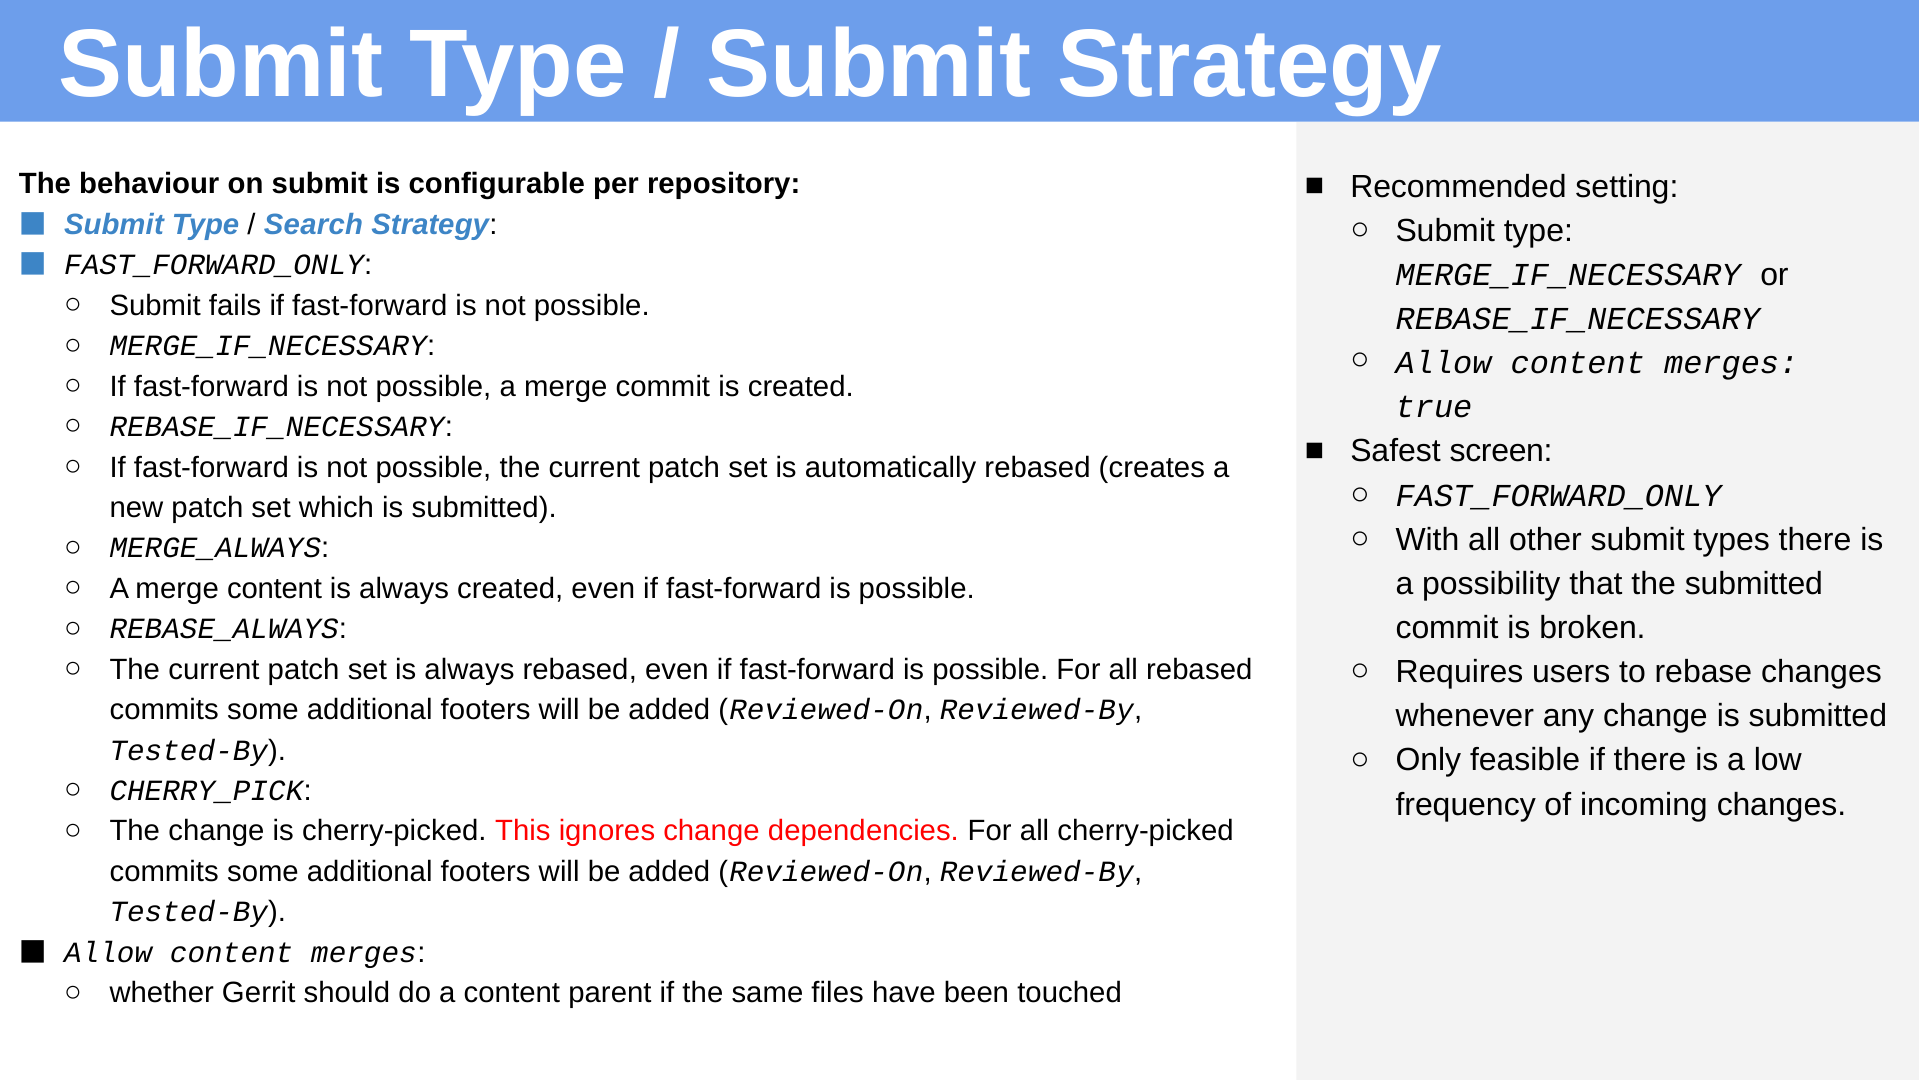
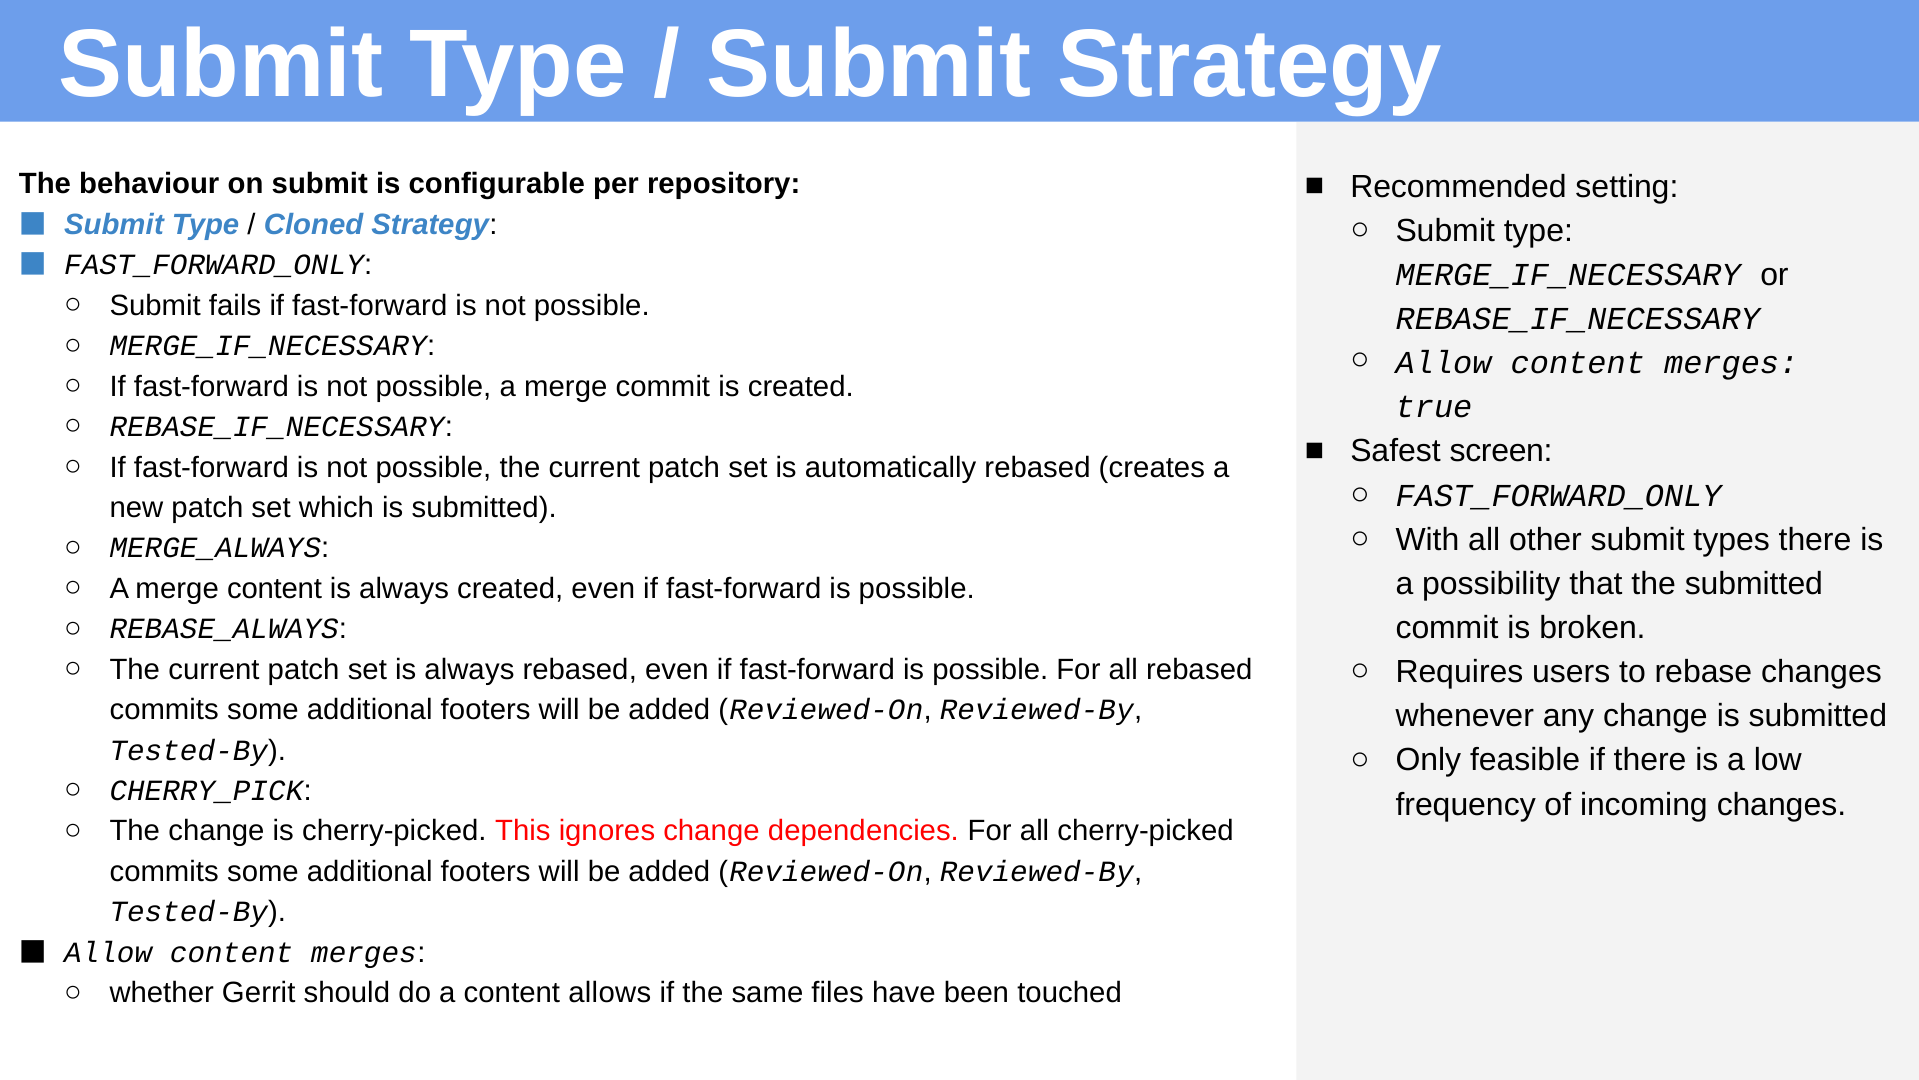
Search: Search -> Cloned (314, 225)
parent: parent -> allows (610, 993)
